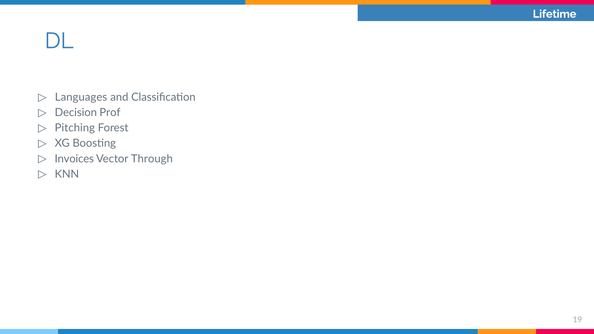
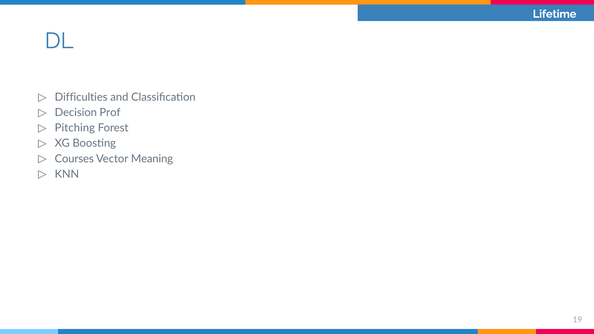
Languages: Languages -> Difficulties (81, 97)
Invoices: Invoices -> Courses (74, 159)
Through: Through -> Meaning (152, 159)
